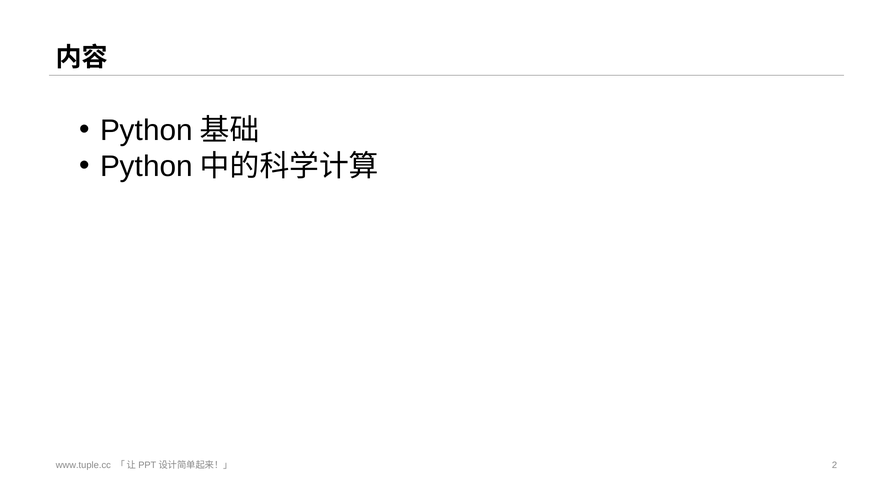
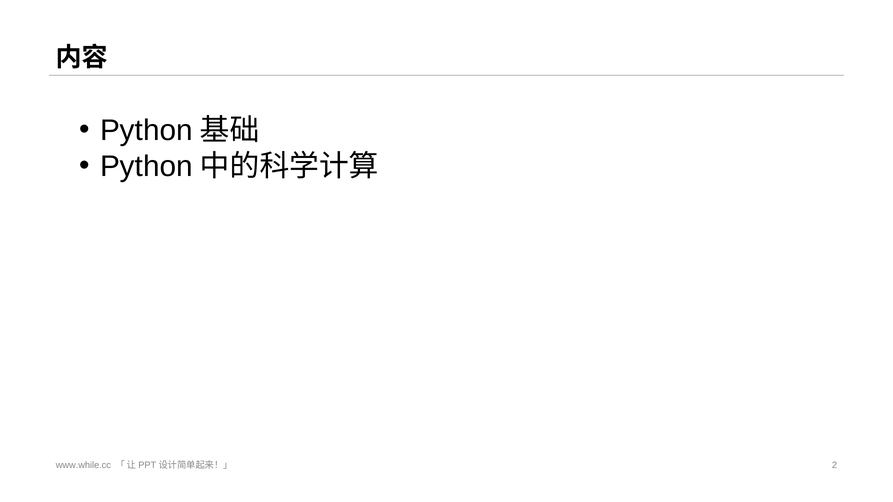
www.tuple.cc: www.tuple.cc -> www.while.cc (83, 465)
